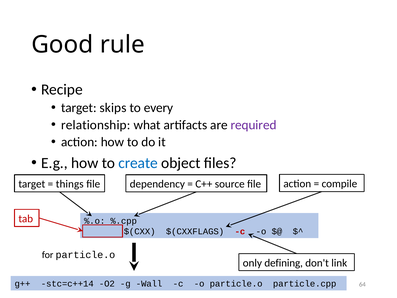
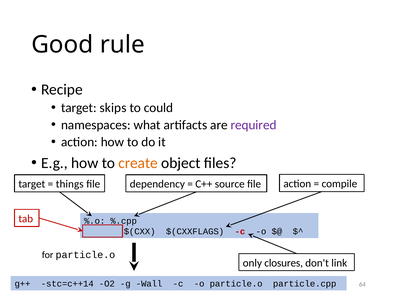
every: every -> could (158, 108)
relationship: relationship -> namespaces (96, 125)
create colour: blue -> orange (138, 163)
defining: defining -> closures (284, 263)
